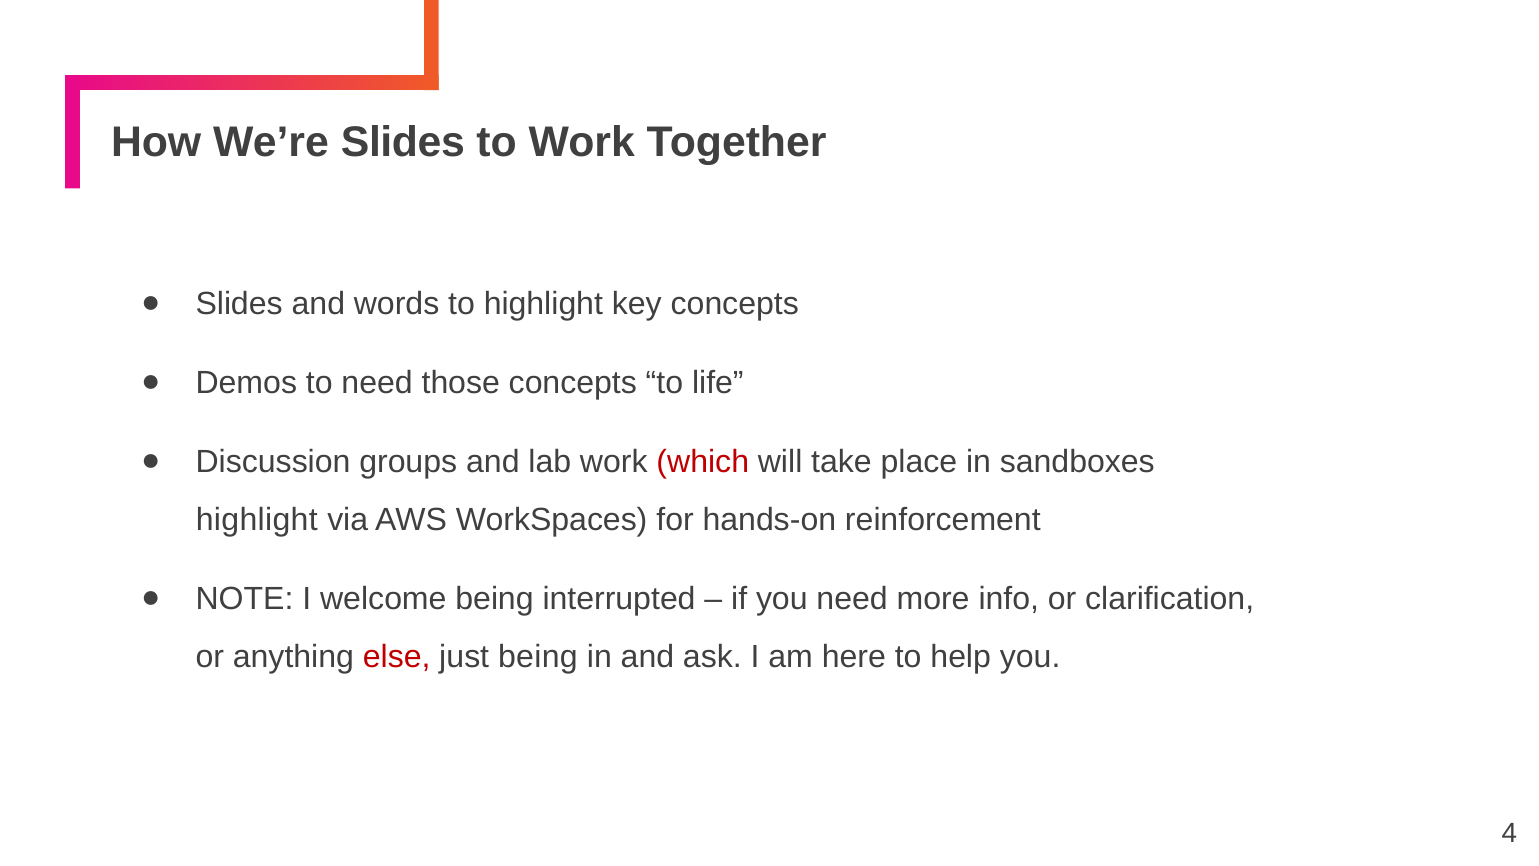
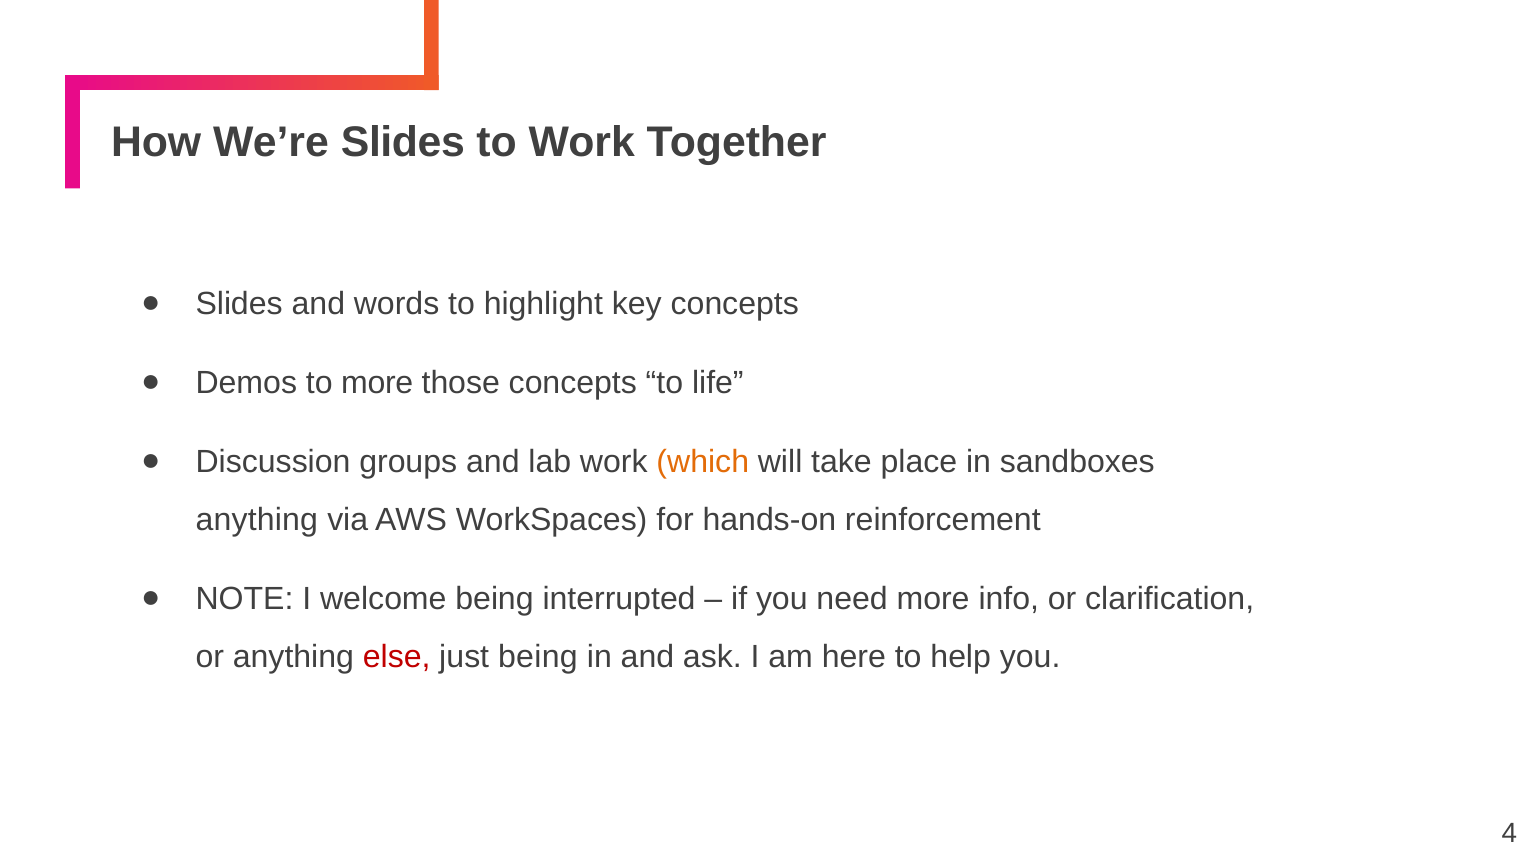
to need: need -> more (377, 383)
which colour: red -> orange (703, 462)
highlight: highlight -> anything (257, 519)
